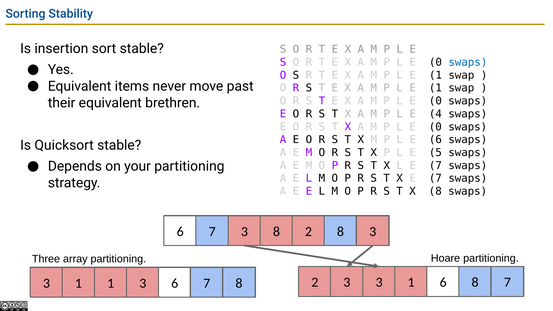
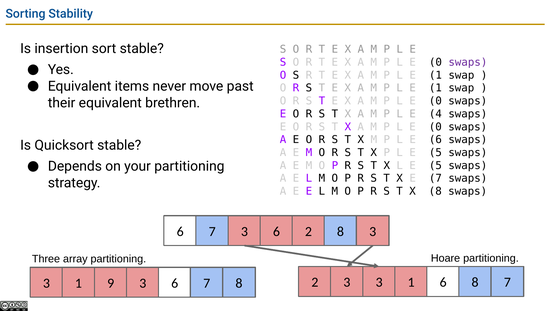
swaps colour: blue -> purple (468, 62)
X L E 7: 7 -> 5 (435, 166)
7 3 8: 8 -> 6 (276, 232)
1 1: 1 -> 9 (111, 283)
